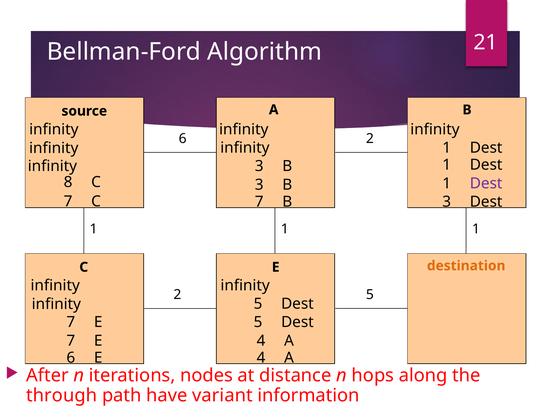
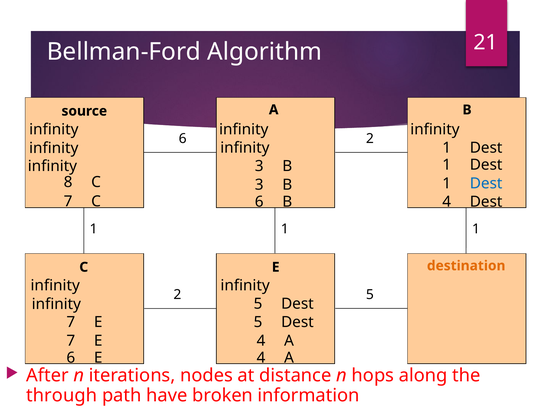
Dest colour: purple -> blue (486, 183)
C 7: 7 -> 6 (259, 201)
B 3: 3 -> 4 (447, 201)
variant: variant -> broken (223, 395)
